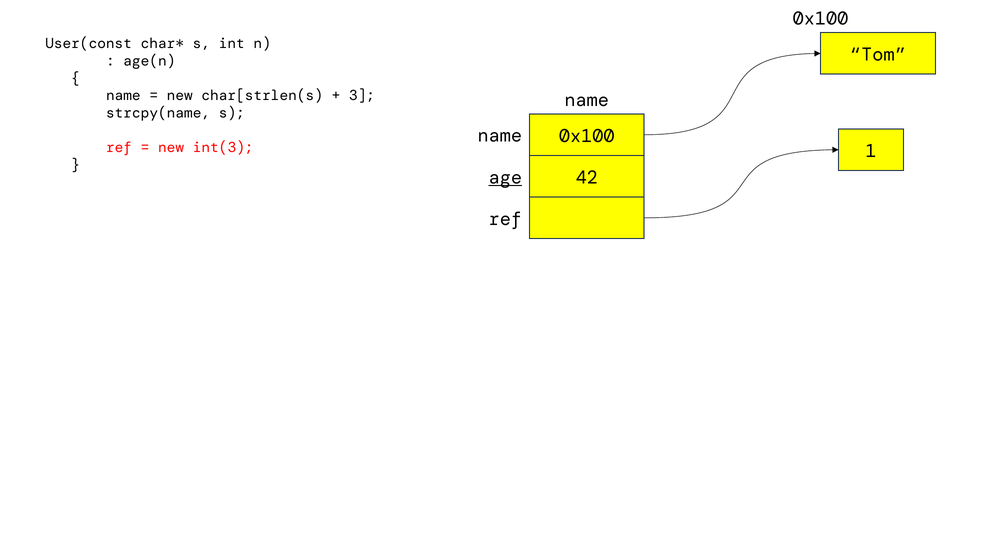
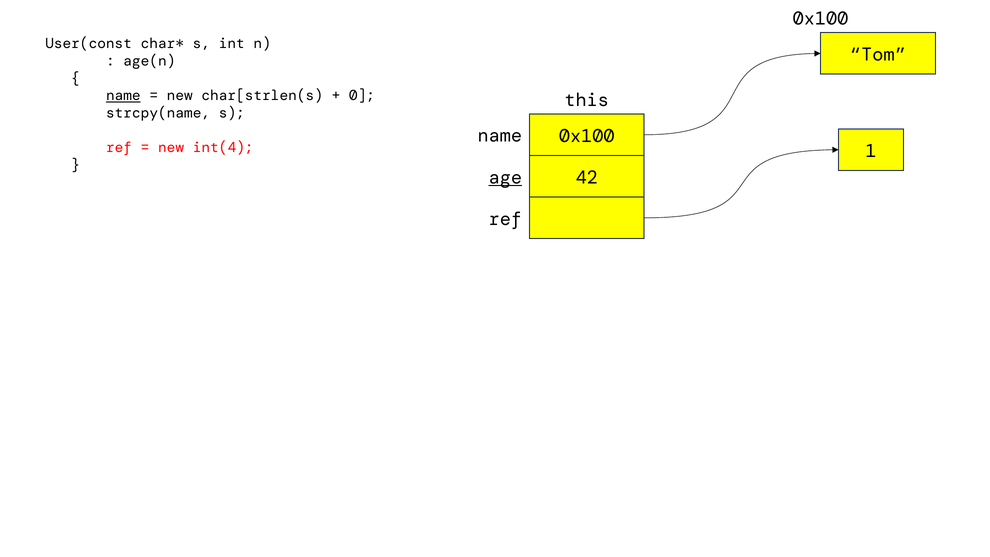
name underline: none -> present (123, 96)
3: 3 -> 0 (362, 96)
name: name -> this (587, 100)
int(3: int(3 -> int(4 (223, 148)
